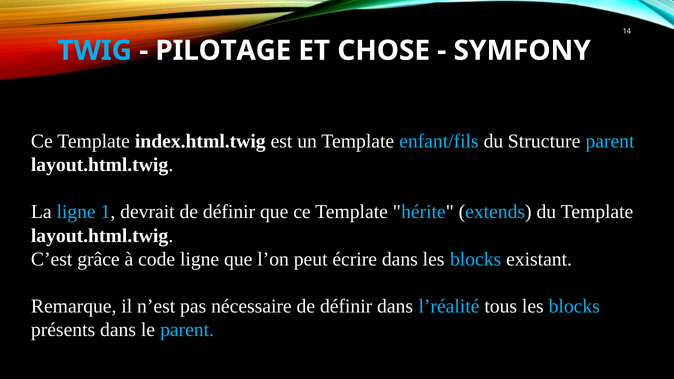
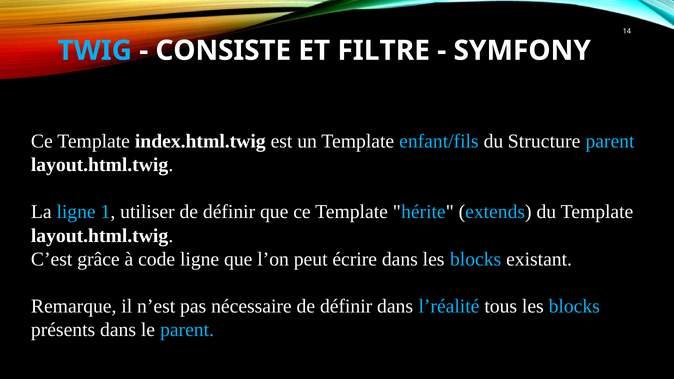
PILOTAGE: PILOTAGE -> CONSISTE (223, 51)
CHOSE: CHOSE -> FILTRE (384, 51)
devrait: devrait -> utiliser (147, 212)
